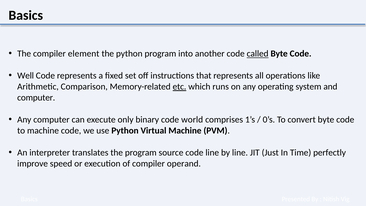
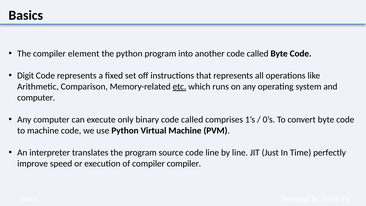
called underline: present -> none (258, 54)
Well: Well -> Digit (26, 76)
binary code world: world -> called (192, 120)
compiler operand: operand -> compiler (184, 163)
